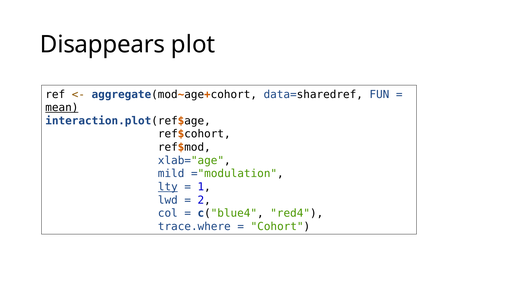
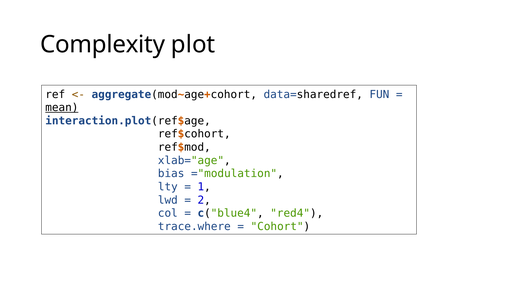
Disappears: Disappears -> Complexity (103, 44)
mild: mild -> bias (171, 173)
lty underline: present -> none (168, 186)
